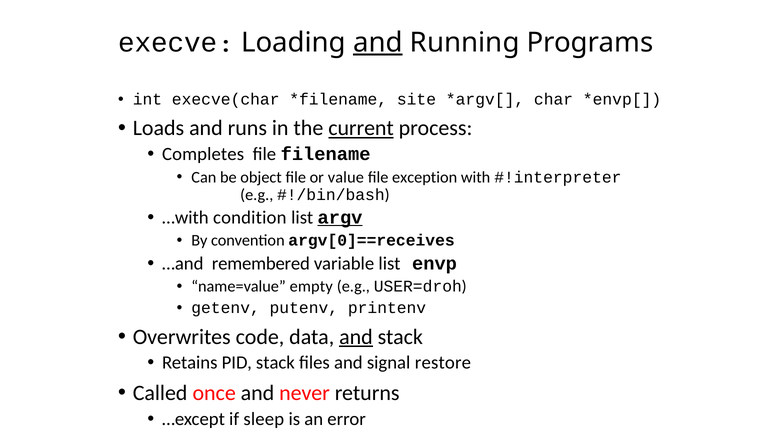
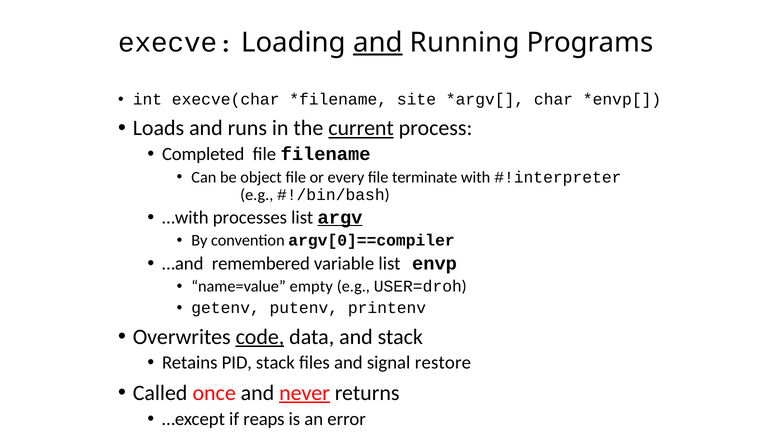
Completes: Completes -> Completed (203, 154)
value: value -> every (346, 177)
exception: exception -> terminate (425, 177)
condition: condition -> processes (250, 218)
argv[0]==receives: argv[0]==receives -> argv[0]==compiler (372, 241)
code underline: none -> present (260, 337)
and underline: present -> none (356, 337)
never underline: none -> present (305, 393)
sleep: sleep -> reaps (264, 419)
